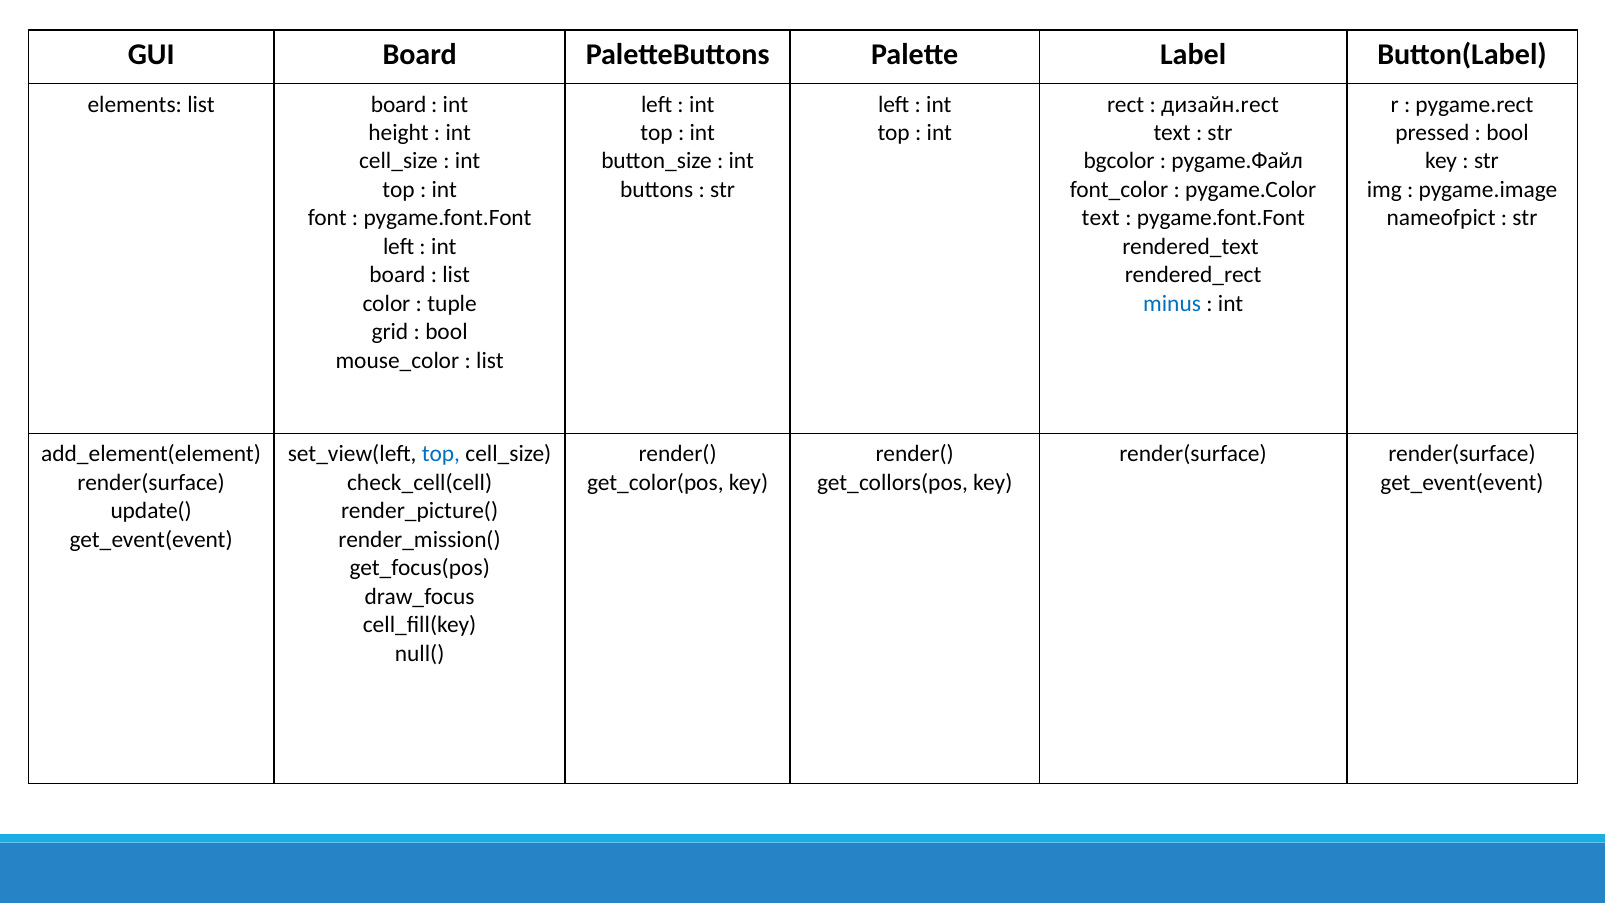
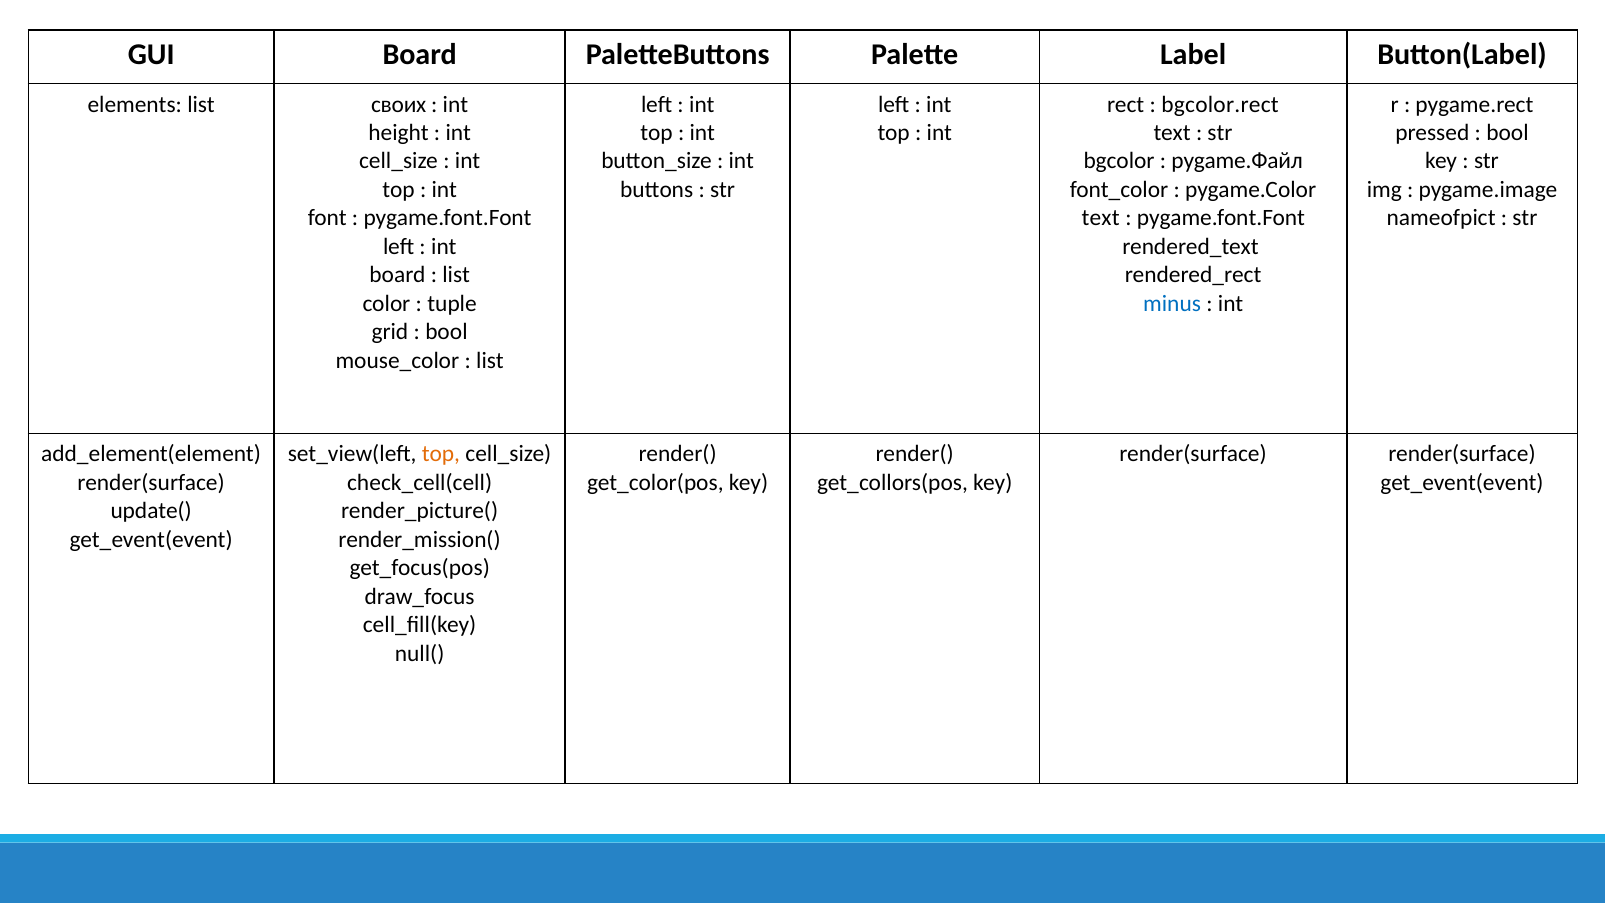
list board: board -> своих (399, 104)
дизайн.rect: дизайн.rect -> bgcolor.rect (1220, 104)
top colour: blue -> orange (441, 454)
